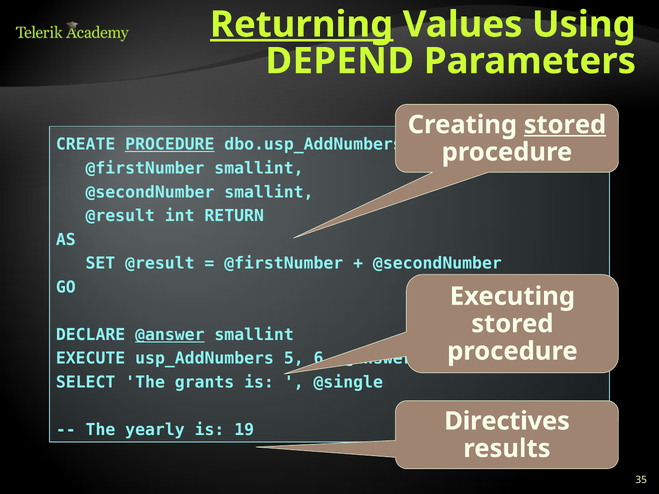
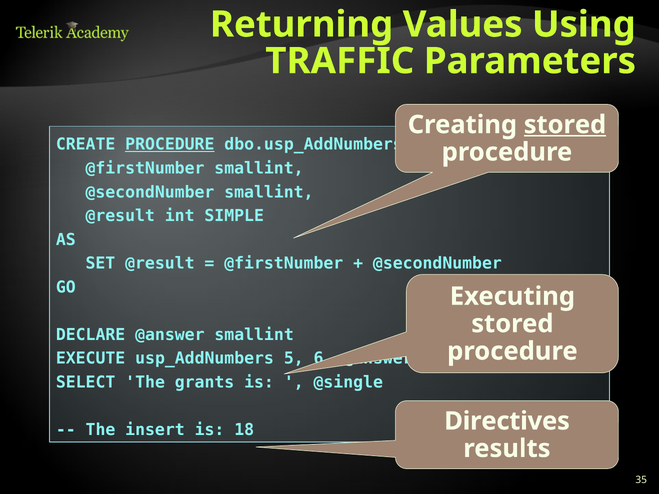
Returning underline: present -> none (302, 25)
DEPEND: DEPEND -> TRAFFIC (340, 61)
RETURN: RETURN -> SIMPLE (234, 216)
@answer underline: present -> none (170, 335)
yearly: yearly -> insert (155, 430)
19: 19 -> 18 (244, 430)
